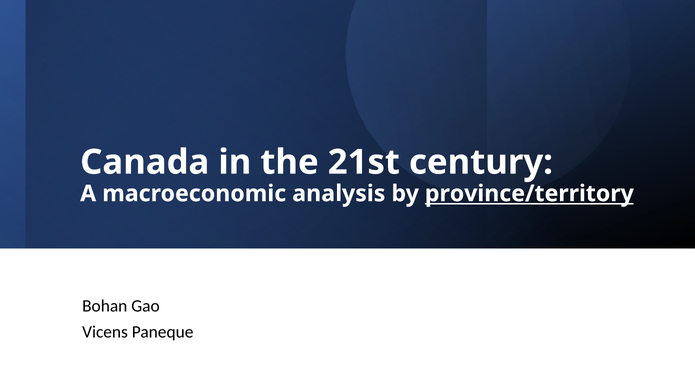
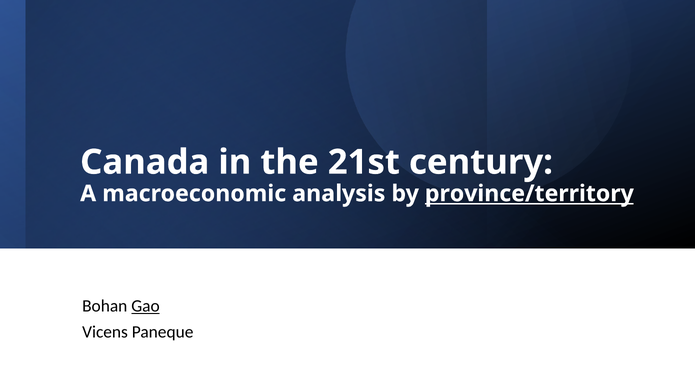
Gao underline: none -> present (146, 306)
